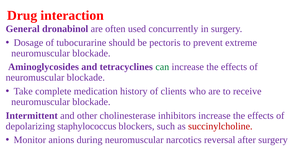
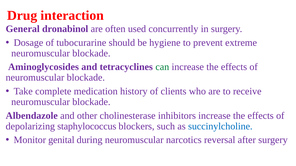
pectoris: pectoris -> hygiene (165, 43)
Intermittent: Intermittent -> Albendazole (32, 116)
succinylcholine colour: red -> blue (220, 127)
anions: anions -> genital (61, 140)
